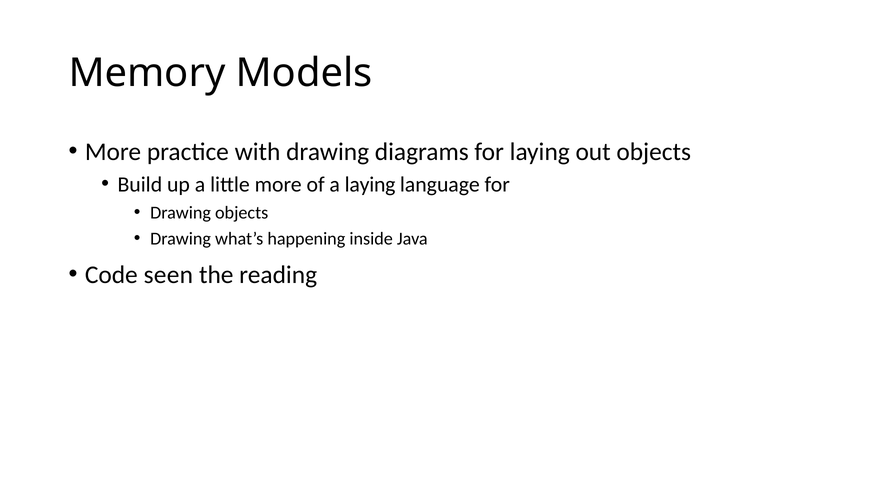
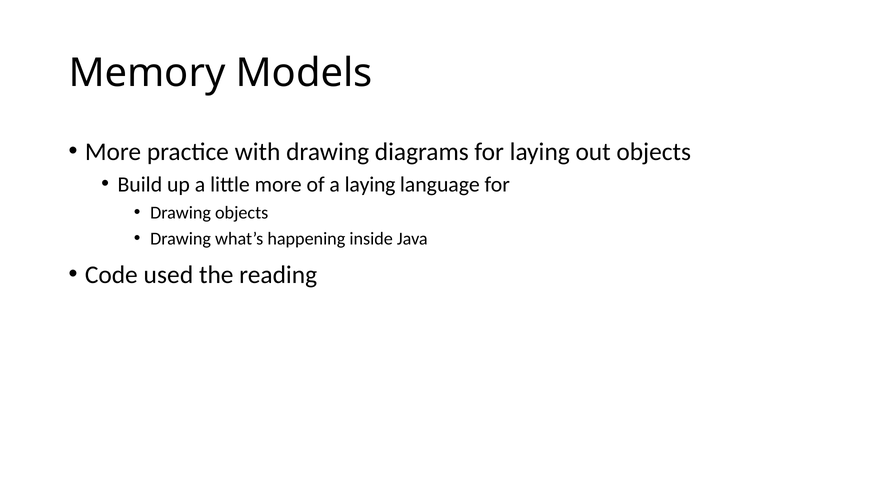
seen: seen -> used (168, 275)
